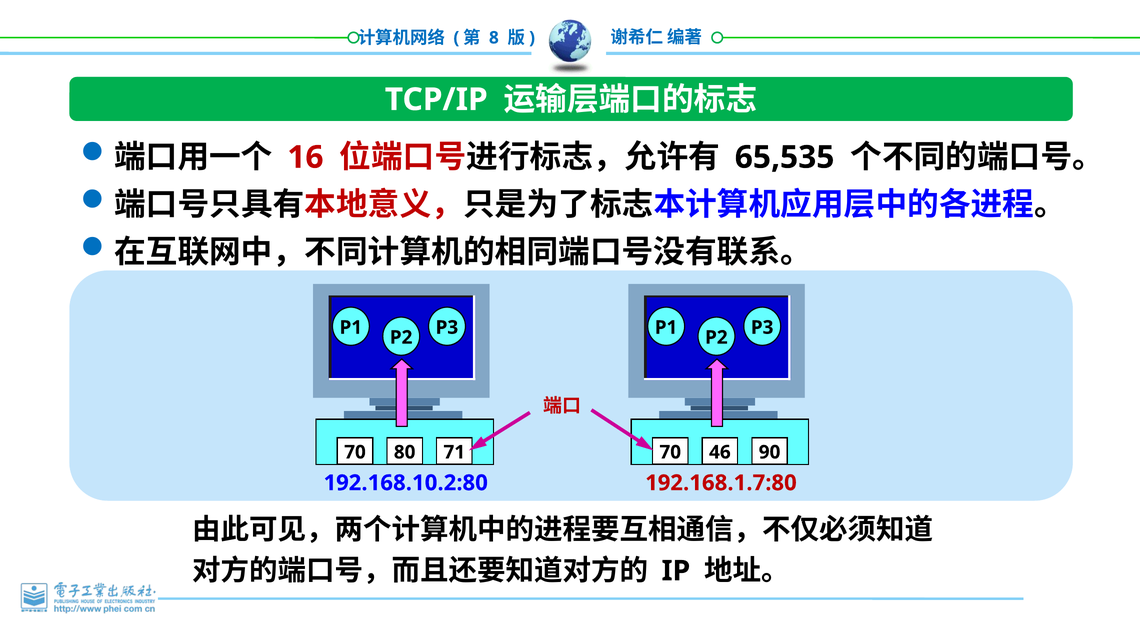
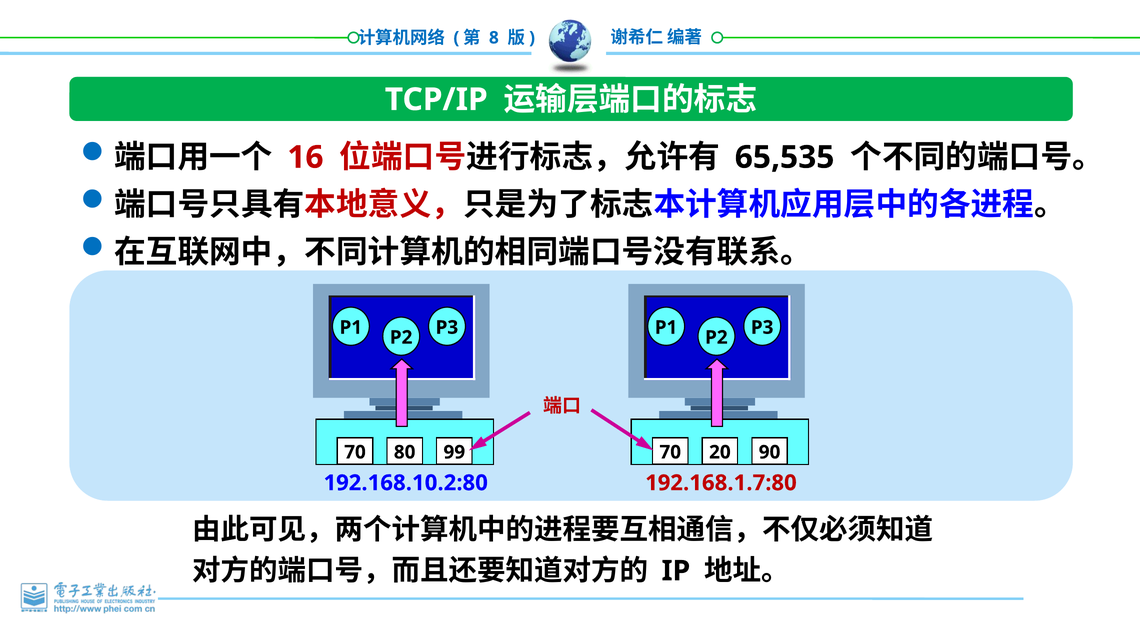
71: 71 -> 99 (454, 452)
46: 46 -> 20 (720, 452)
